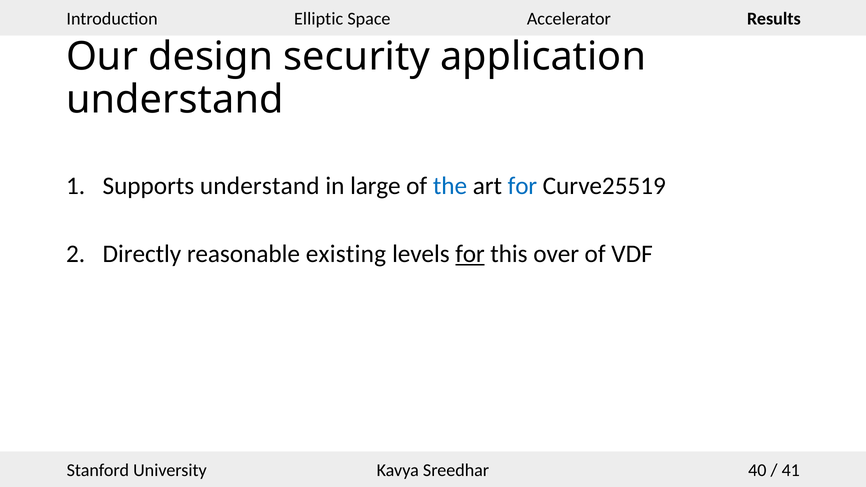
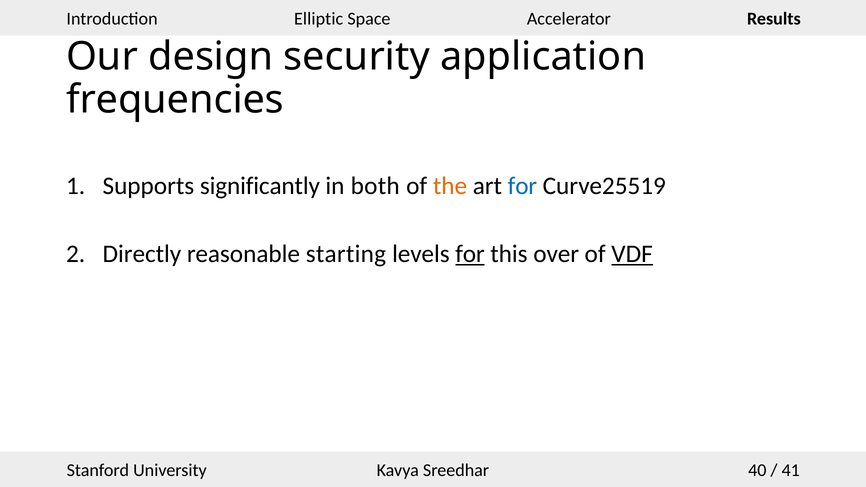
understand: understand -> frequencies (175, 100)
Supports understand: understand -> significantly (260, 186)
large: large -> both (375, 186)
the colour: blue -> orange (450, 186)
existing: existing -> starting (346, 254)
VDF underline: none -> present (632, 254)
